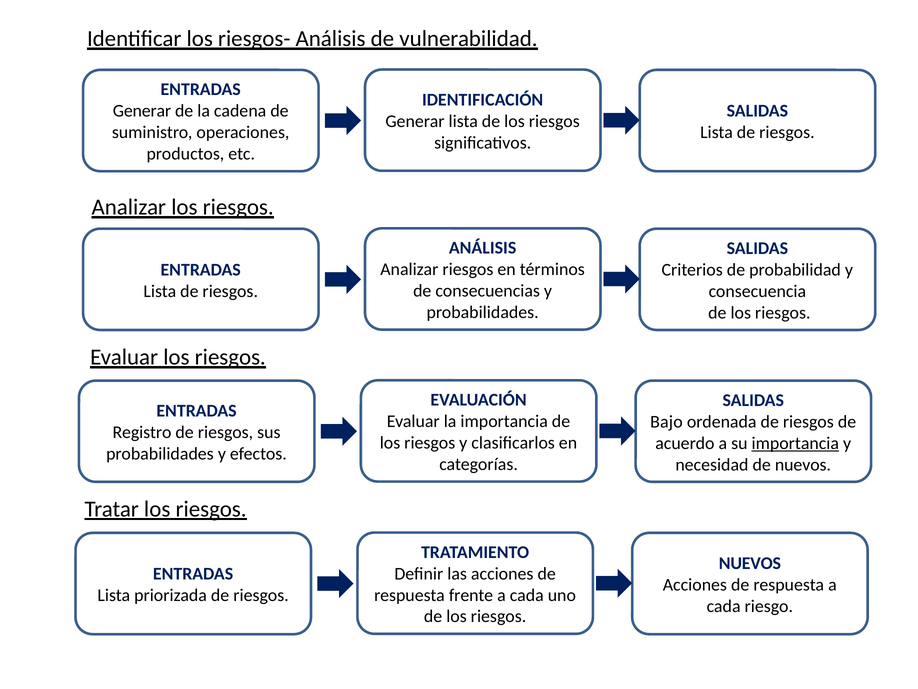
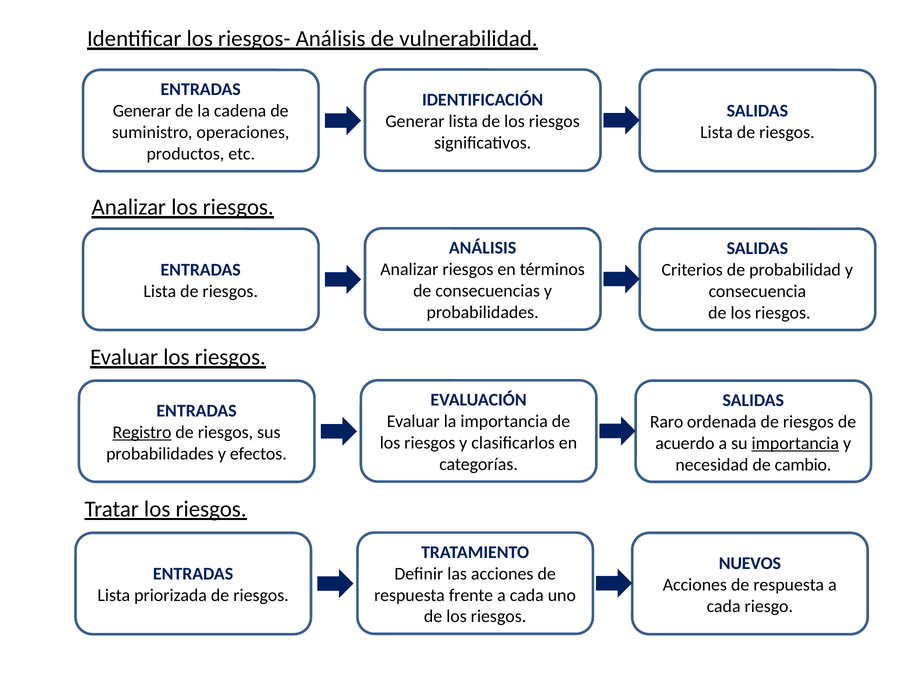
Bajo: Bajo -> Raro (667, 421)
Registro underline: none -> present (142, 432)
de nuevos: nuevos -> cambio (803, 464)
